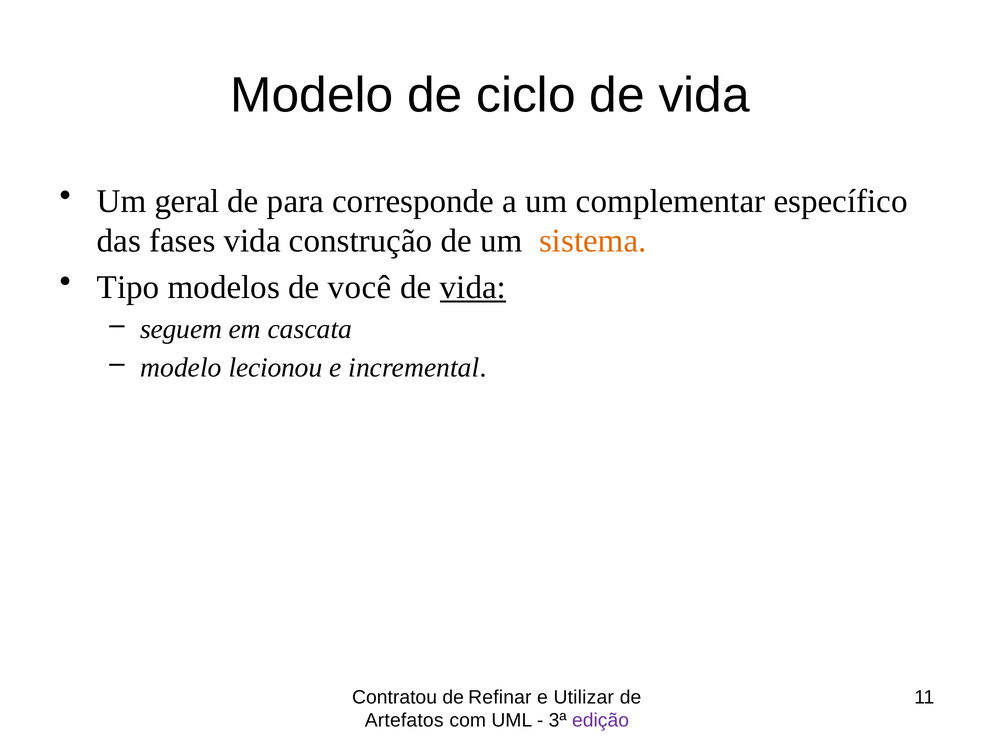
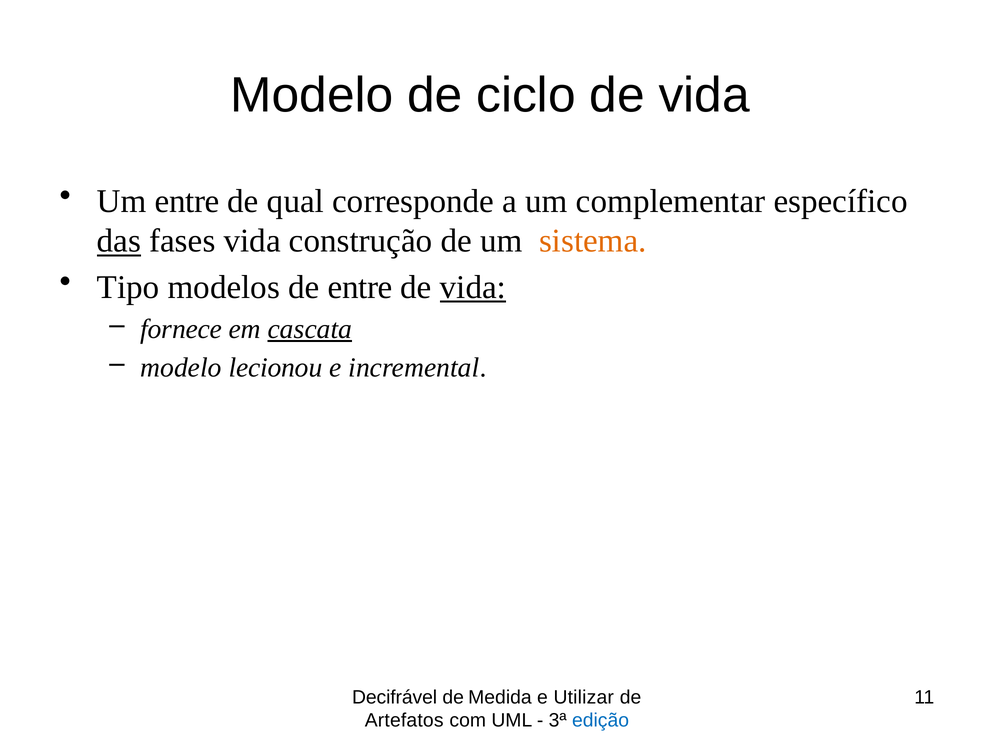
Um geral: geral -> entre (187, 201)
para: para -> qual (296, 201)
das underline: none -> present (119, 241)
de você: você -> entre (360, 287)
seguem: seguem -> fornece (181, 329)
cascata underline: none -> present (310, 329)
Contratou: Contratou -> Decifrável (395, 697)
Refinar: Refinar -> Medida (500, 697)
edição colour: purple -> blue (601, 720)
